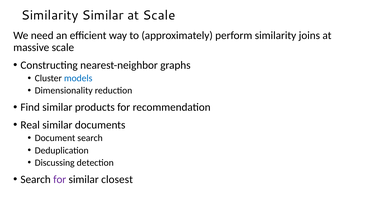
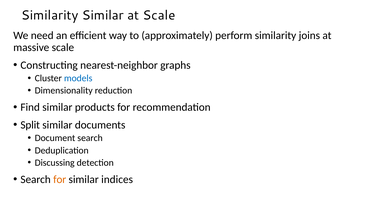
Real: Real -> Split (30, 125)
for colour: purple -> orange (60, 179)
closest: closest -> indices (117, 179)
